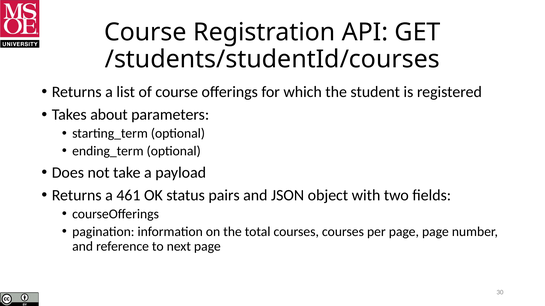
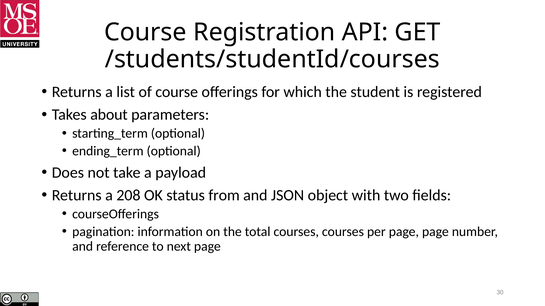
461: 461 -> 208 (128, 196)
pairs: pairs -> from (224, 196)
